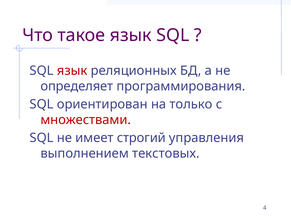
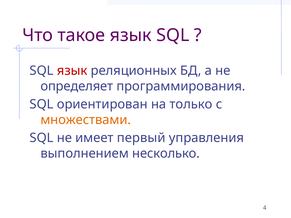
множествами colour: red -> orange (86, 120)
строгий: строгий -> первый (141, 138)
текстовых: текстовых -> несколько (166, 154)
